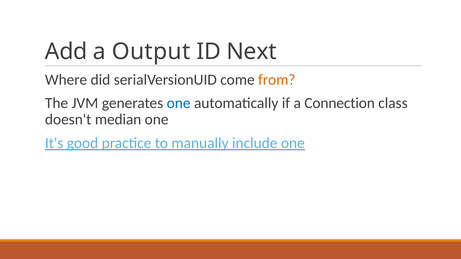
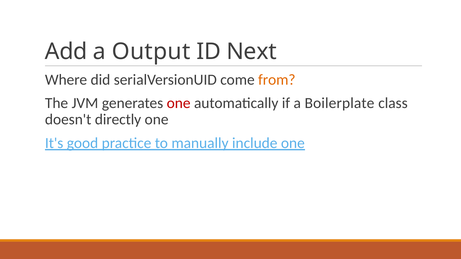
one colour: blue -> red (179, 103)
Connection: Connection -> Boilerplate (340, 103)
median: median -> directly (118, 120)
